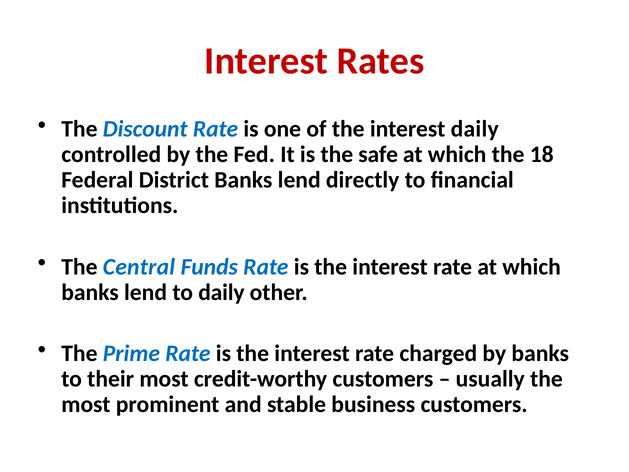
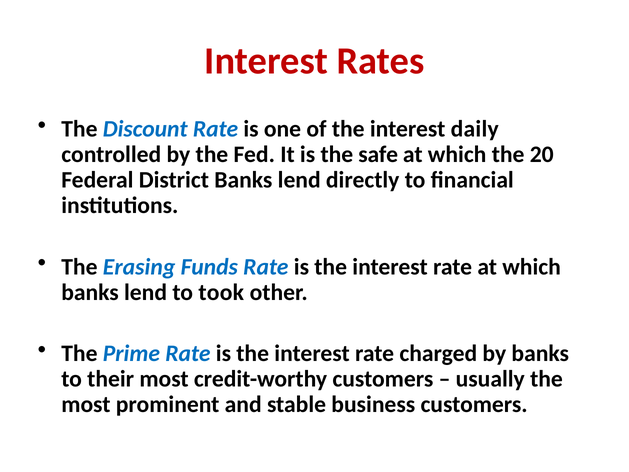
18: 18 -> 20 (542, 155)
Central: Central -> Erasing (139, 267)
to daily: daily -> took (221, 292)
